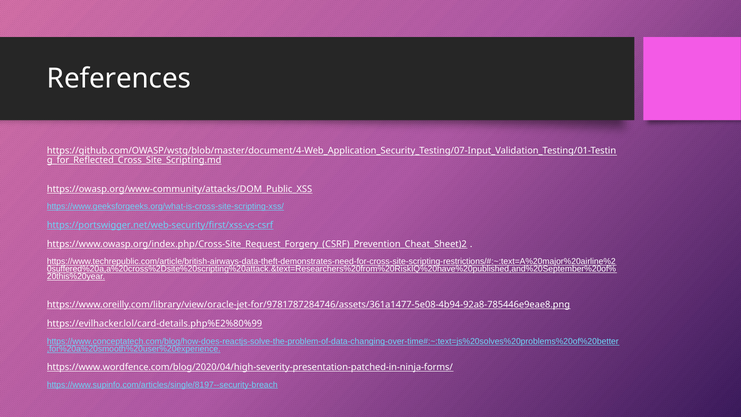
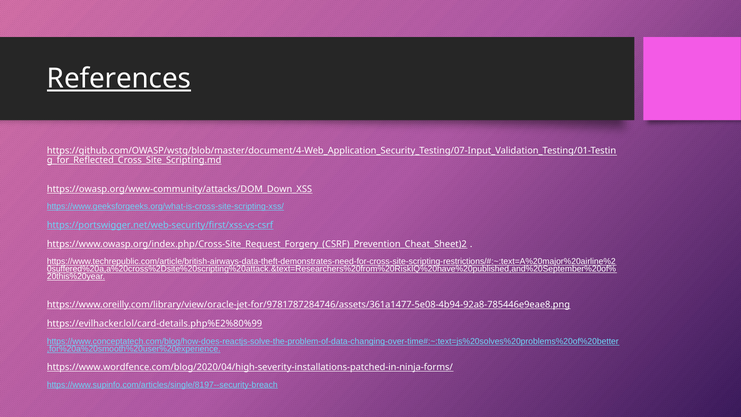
References underline: none -> present (119, 78)
https://owasp.org/www-community/attacks/DOM_Public_XSS: https://owasp.org/www-community/attacks/DOM_Public_XSS -> https://owasp.org/www-community/attacks/DOM_Down_XSS (179, 189)
https://www.wordfence.com/blog/2020/04/high-severity-presentation-patched-in-ninja-forms/: https://www.wordfence.com/blog/2020/04/high-severity-presentation-patched-in-ninja-forms/ -> https://www.wordfence.com/blog/2020/04/high-severity-installations-patched-in-ninja-forms/ (250, 367)
